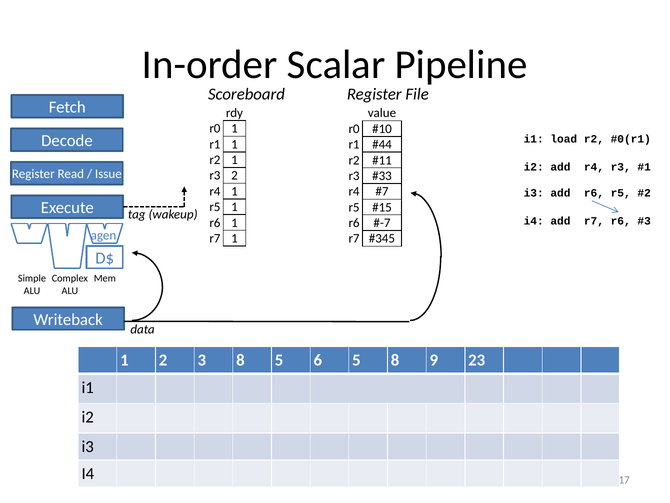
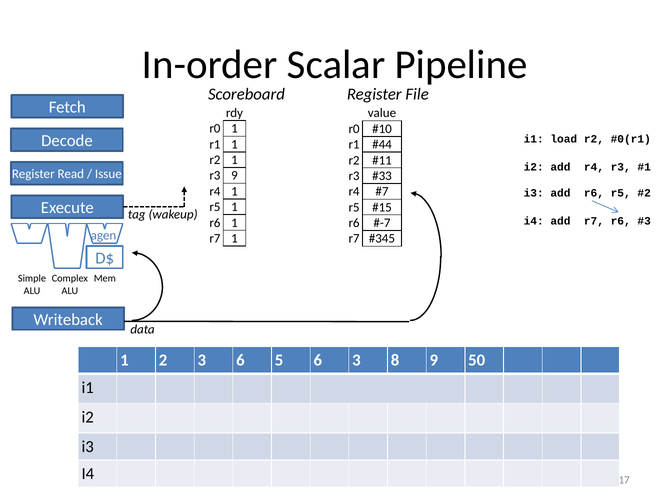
r3 2: 2 -> 9 (234, 176)
3 8: 8 -> 6 (240, 360)
6 5: 5 -> 3 (356, 360)
23: 23 -> 50 (477, 360)
